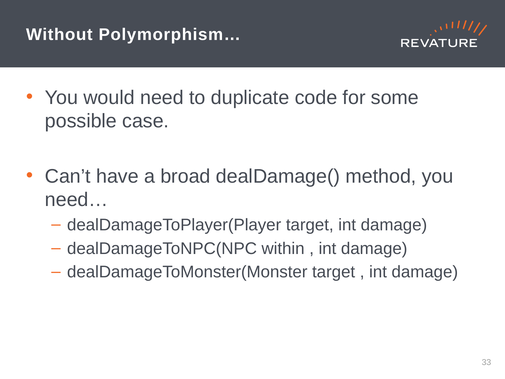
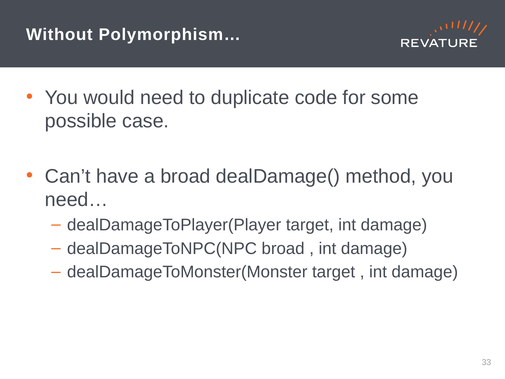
dealDamageToNPC(NPC within: within -> broad (283, 248)
